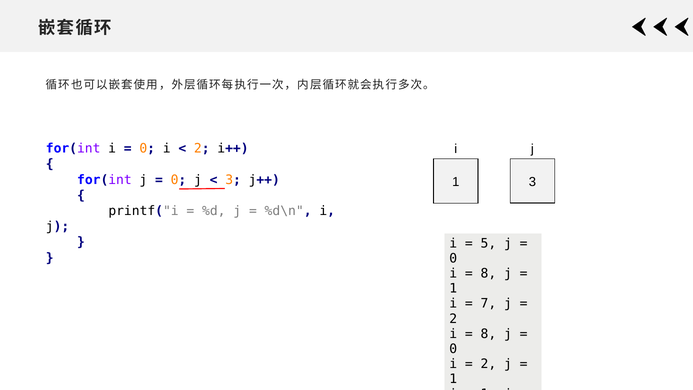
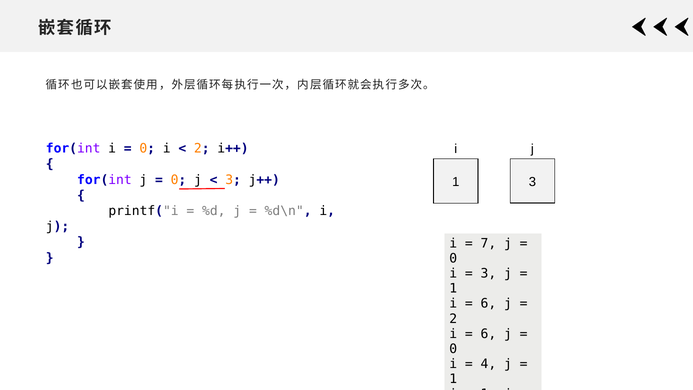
5: 5 -> 7 (488, 243)
8: 8 -> 3 (488, 273)
7: 7 -> 6 (488, 304)
8: 8 -> 6 (488, 334)
2: 2 -> 4 (488, 364)
